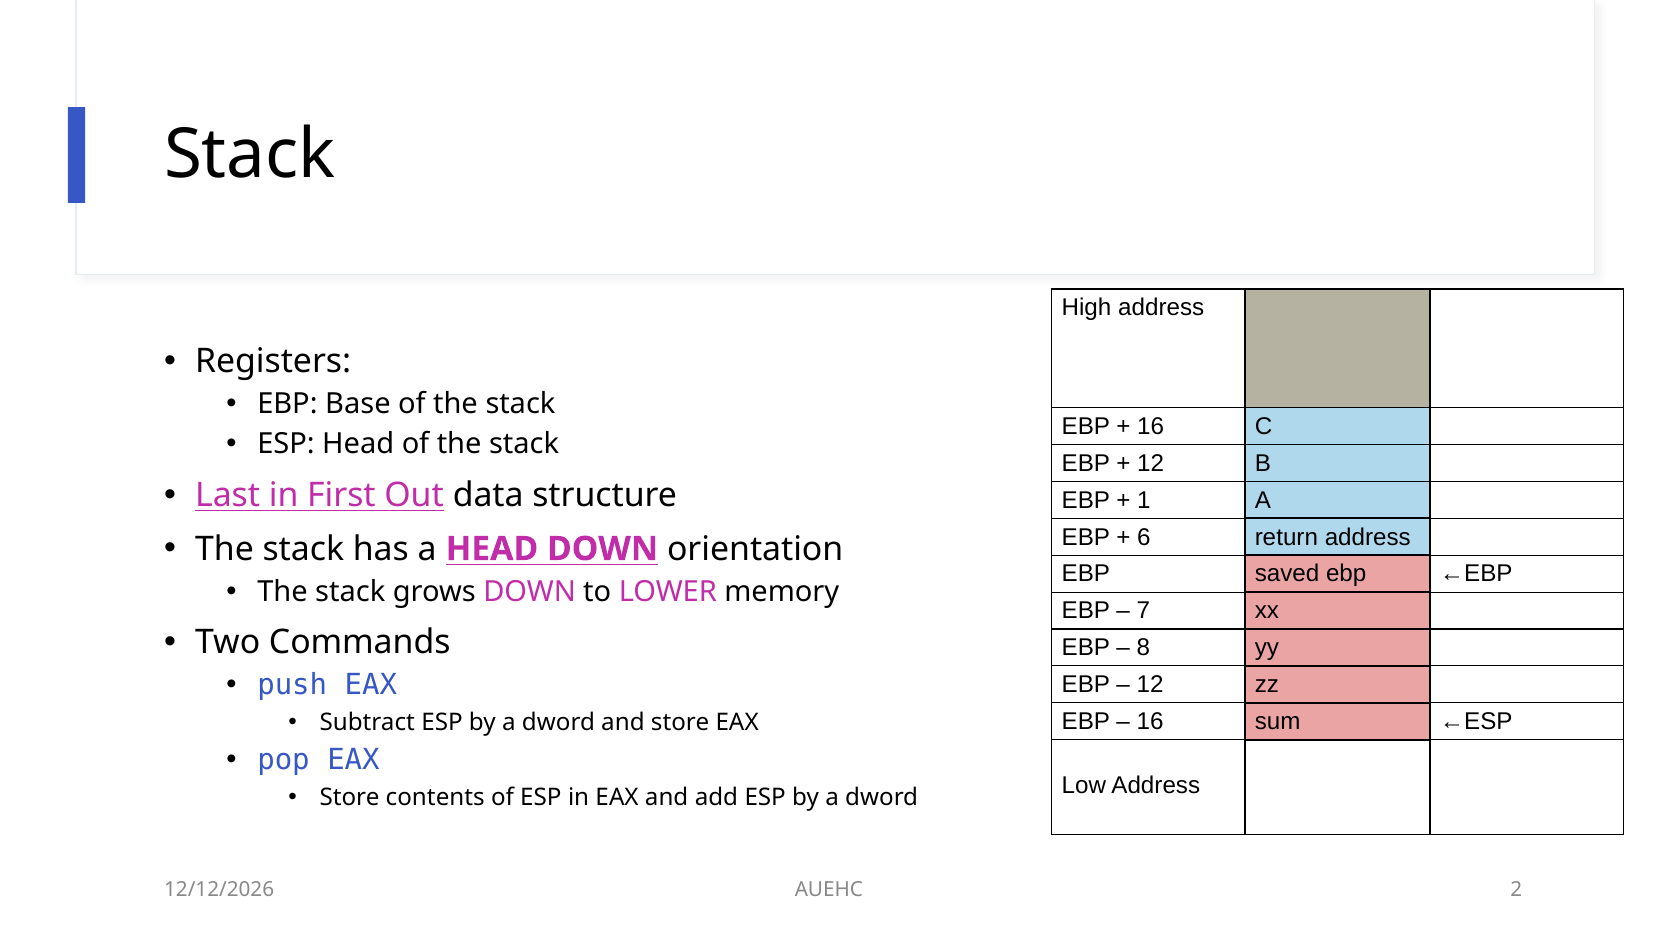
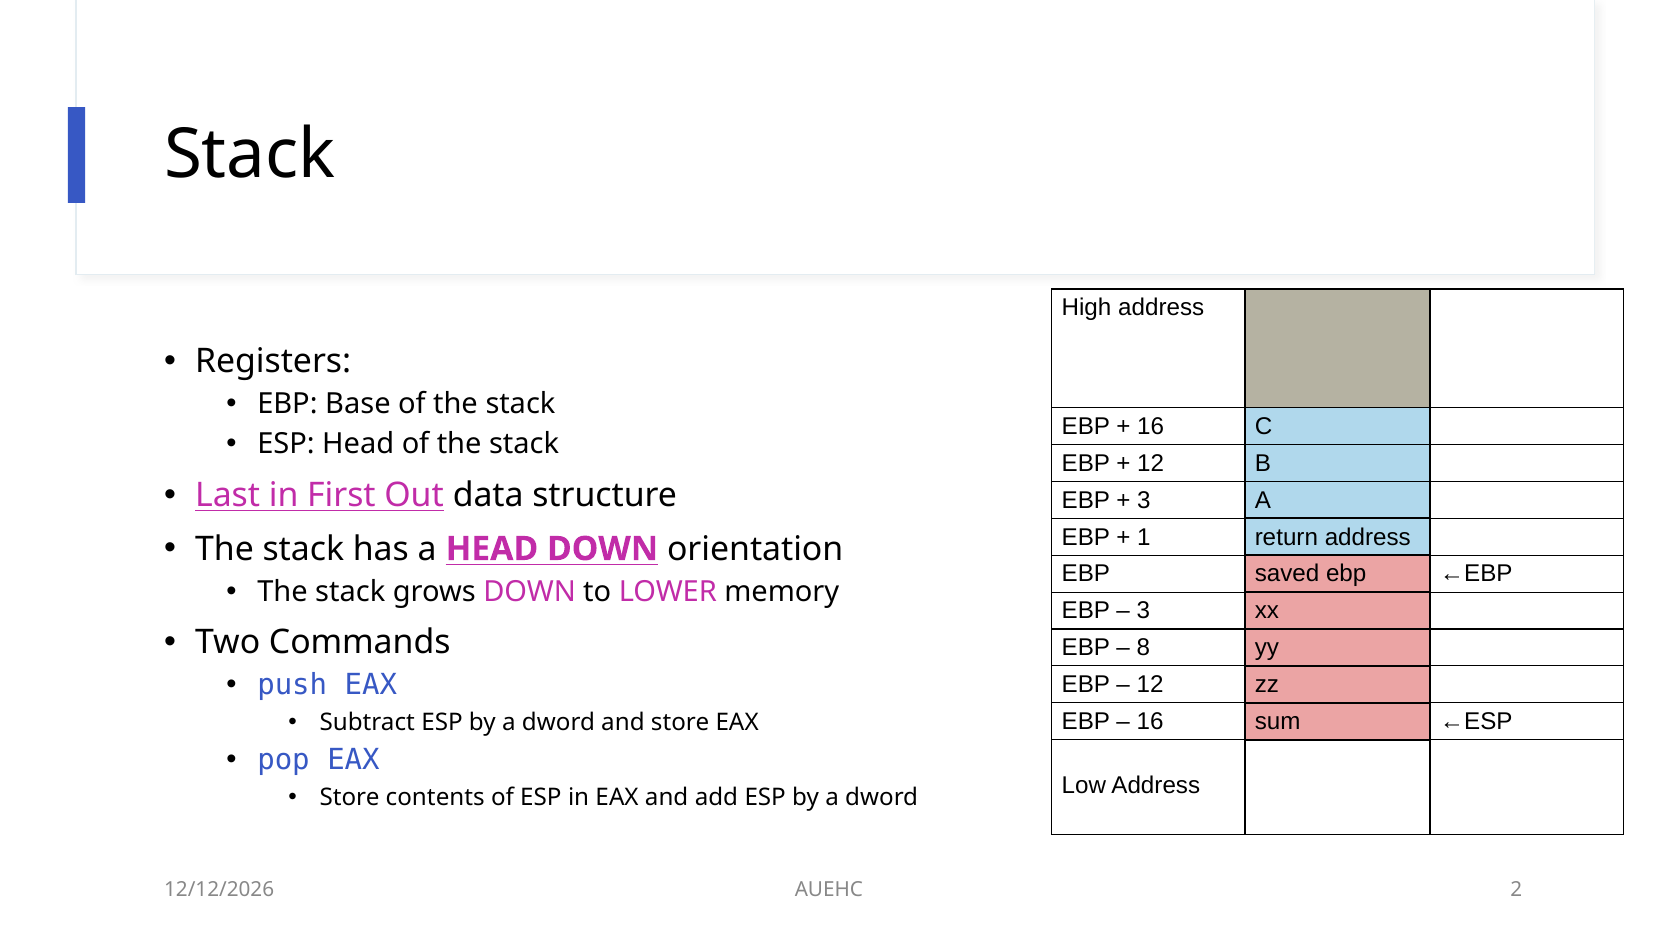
1: 1 -> 3 (1144, 500)
6: 6 -> 1 (1144, 537)
7: 7 -> 3 (1143, 611)
